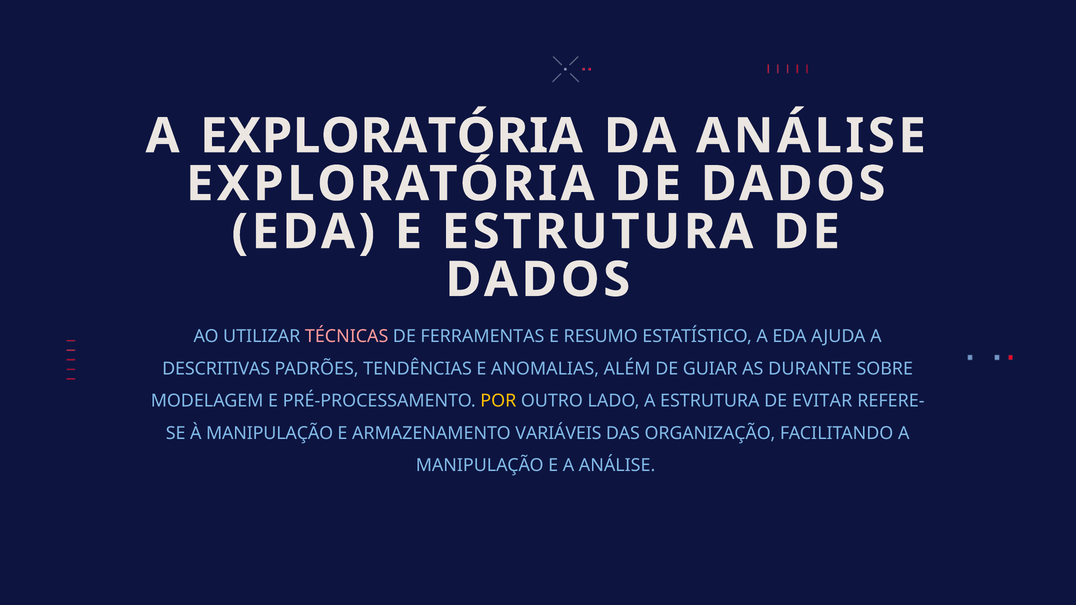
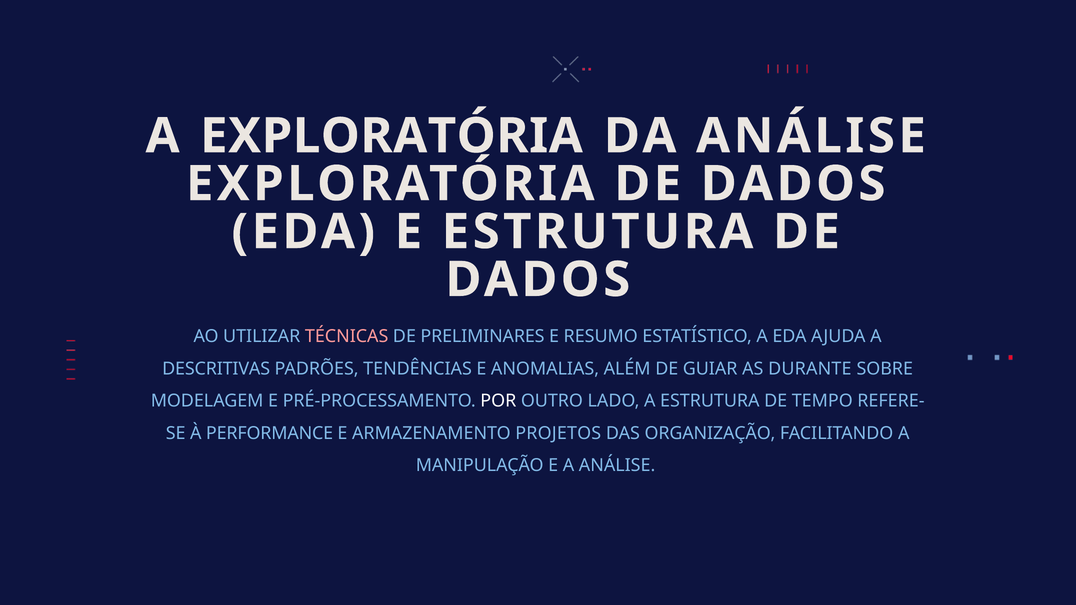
FERRAMENTAS: FERRAMENTAS -> PRELIMINARES (483, 337)
POR colour: yellow -> white (498, 401)
EVITAR: EVITAR -> TEMPO (822, 401)
À MANIPULAÇÃO: MANIPULAÇÃO -> PERFORMANCE (270, 433)
VARIÁVEIS: VARIÁVEIS -> PROJETOS (558, 433)
